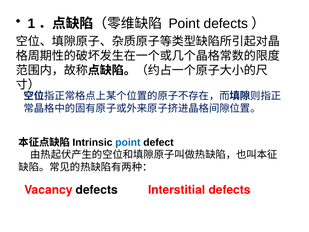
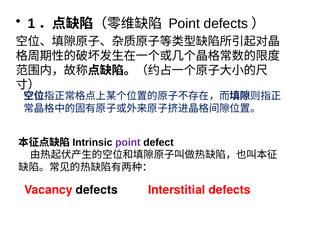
point colour: blue -> purple (128, 142)
